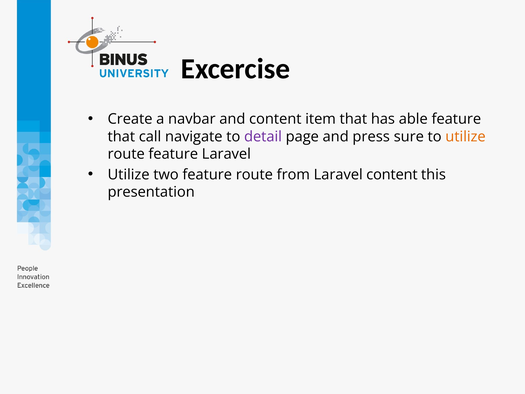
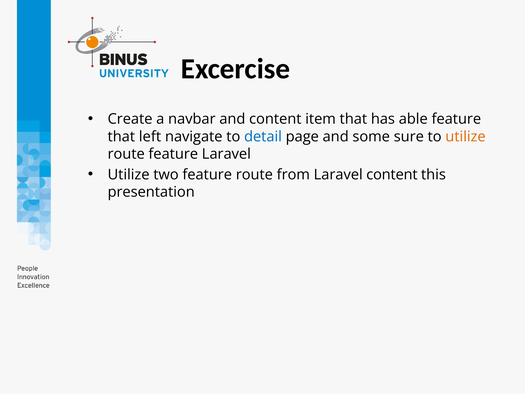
call: call -> left (150, 137)
detail colour: purple -> blue (263, 137)
press: press -> some (371, 137)
